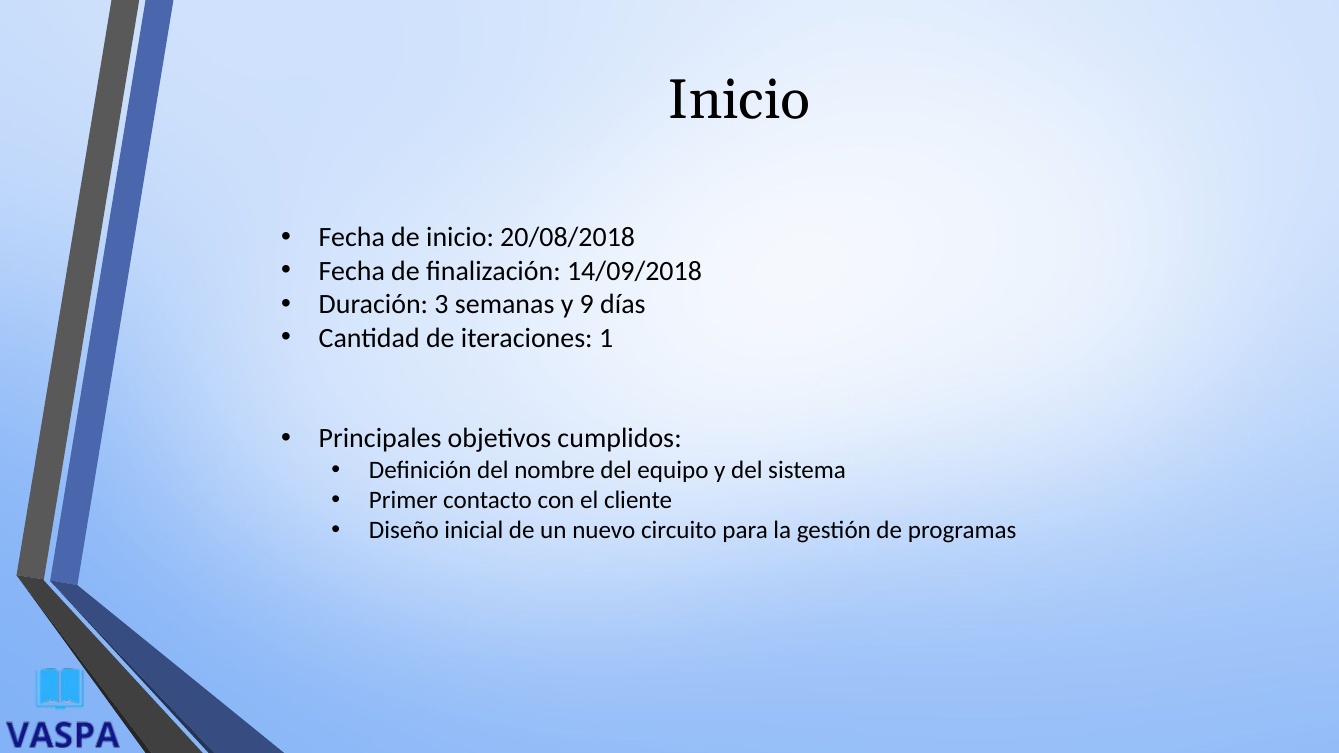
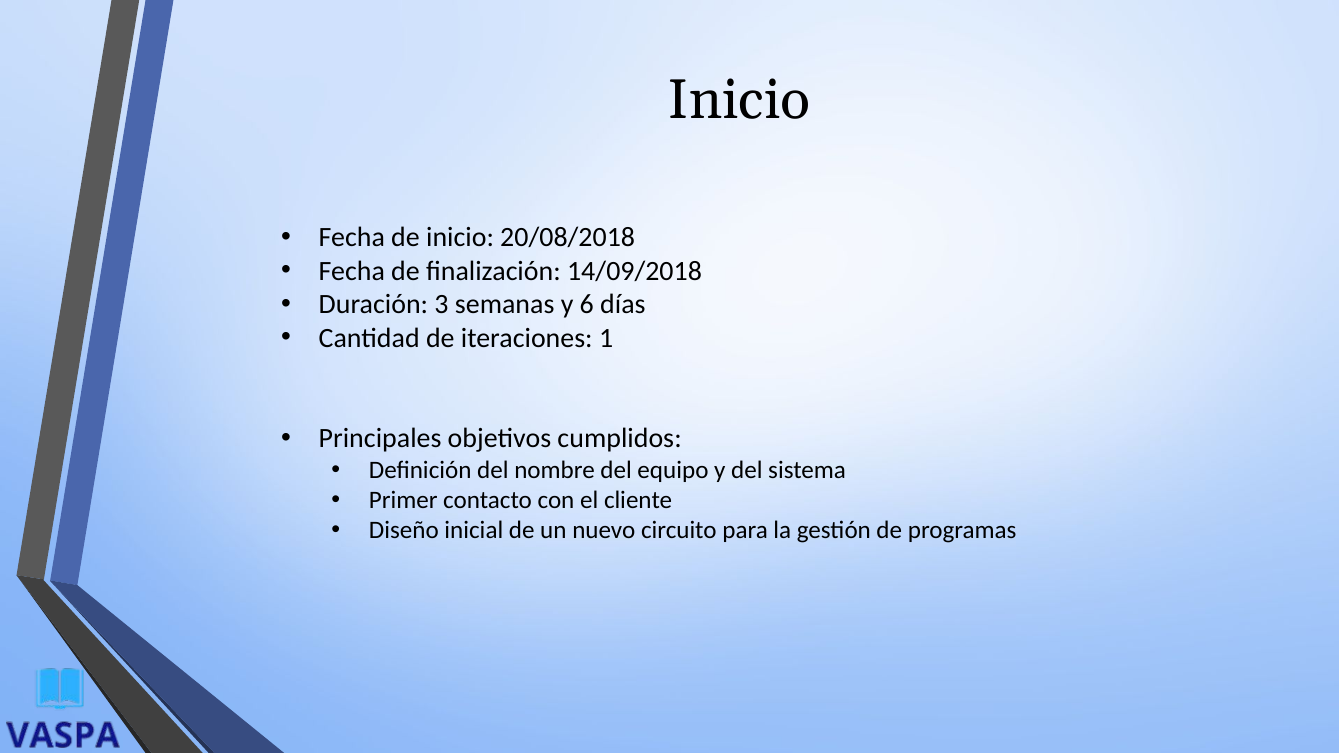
9: 9 -> 6 (587, 305)
